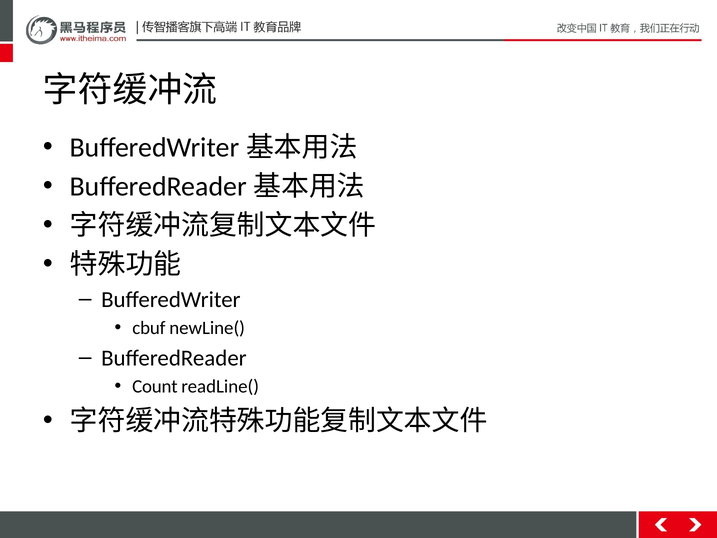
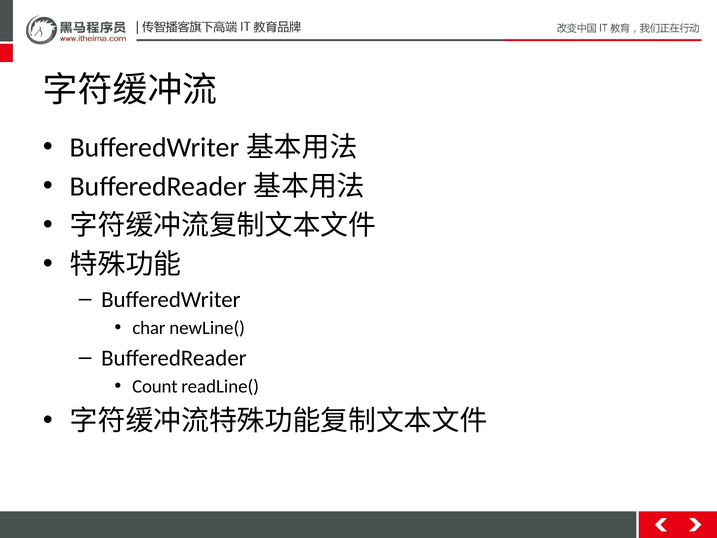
cbuf: cbuf -> char (149, 328)
